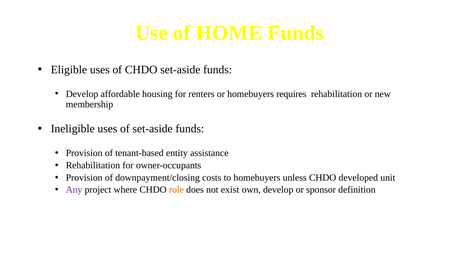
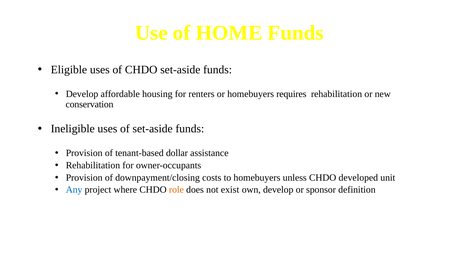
membership: membership -> conservation (90, 104)
entity: entity -> dollar (177, 153)
Any colour: purple -> blue (74, 190)
